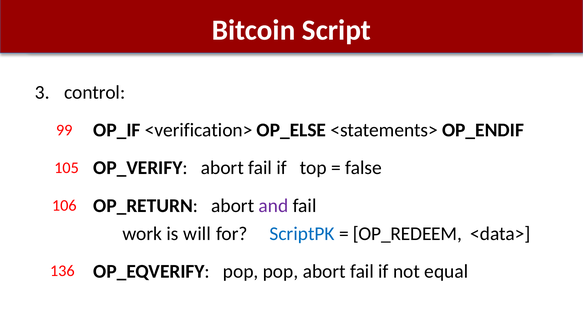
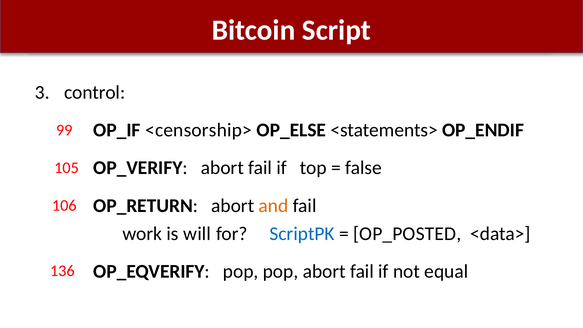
<verification>: <verification> -> <censorship> (198, 130)
and colour: purple -> orange (274, 206)
OP_REDEEM: OP_REDEEM -> OP_POSTED (407, 234)
